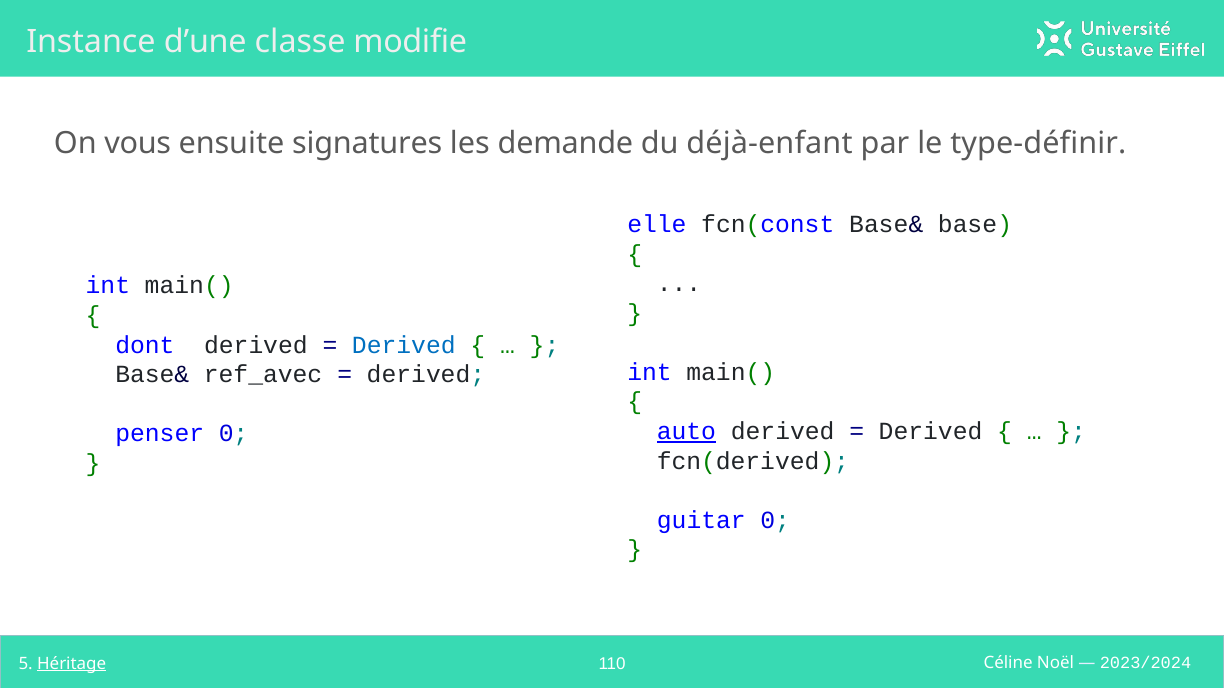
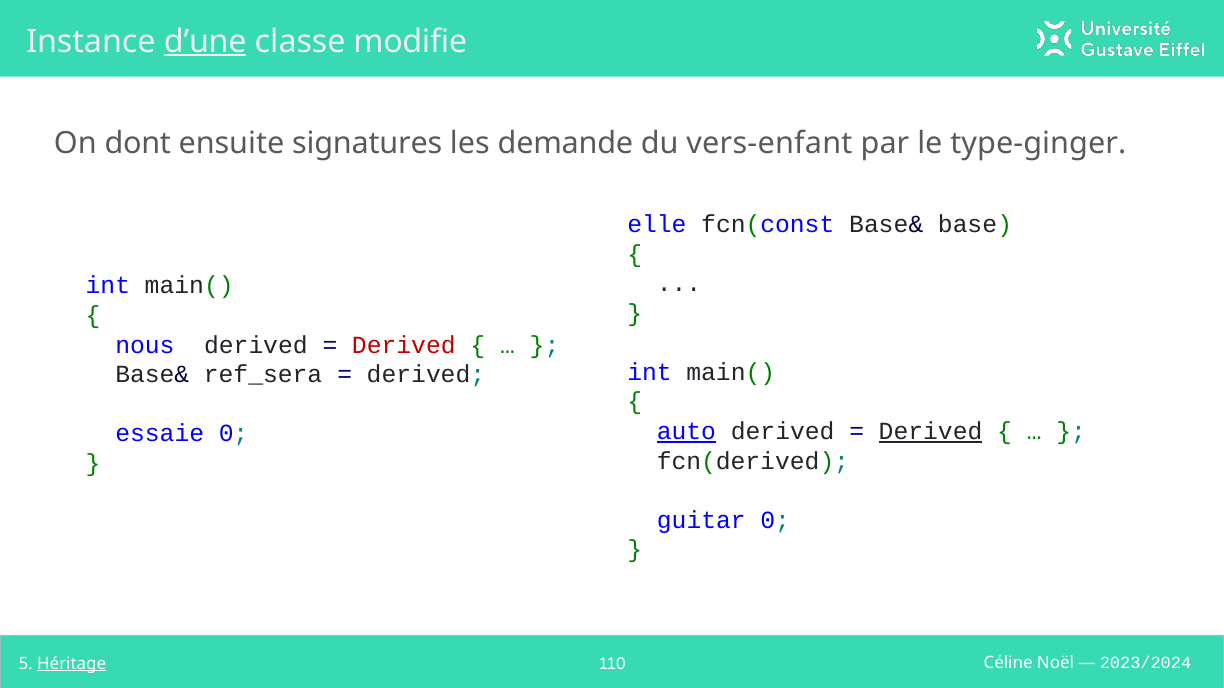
d’une underline: none -> present (205, 41)
vous: vous -> dont (138, 144)
déjà-enfant: déjà-enfant -> vers-enfant (769, 144)
type-définir: type-définir -> type-ginger (1038, 144)
dont: dont -> nous (145, 345)
Derived colour: blue -> red (404, 345)
ref_avec: ref_avec -> ref_sera (263, 375)
Derived underline: none -> present (931, 432)
penser: penser -> essaie (160, 434)
